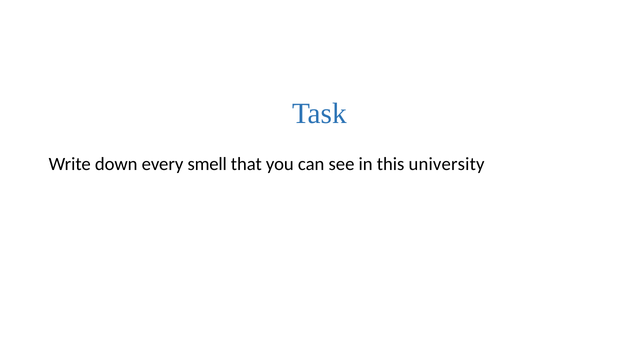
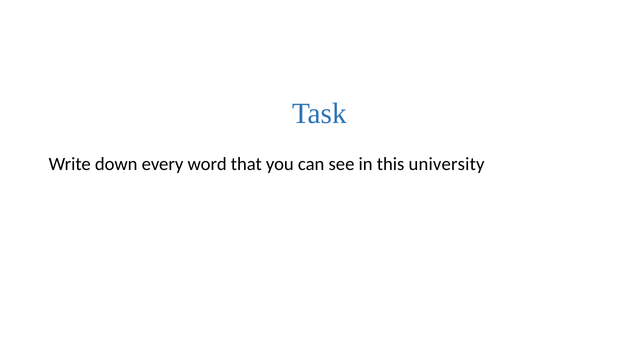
smell: smell -> word (207, 164)
